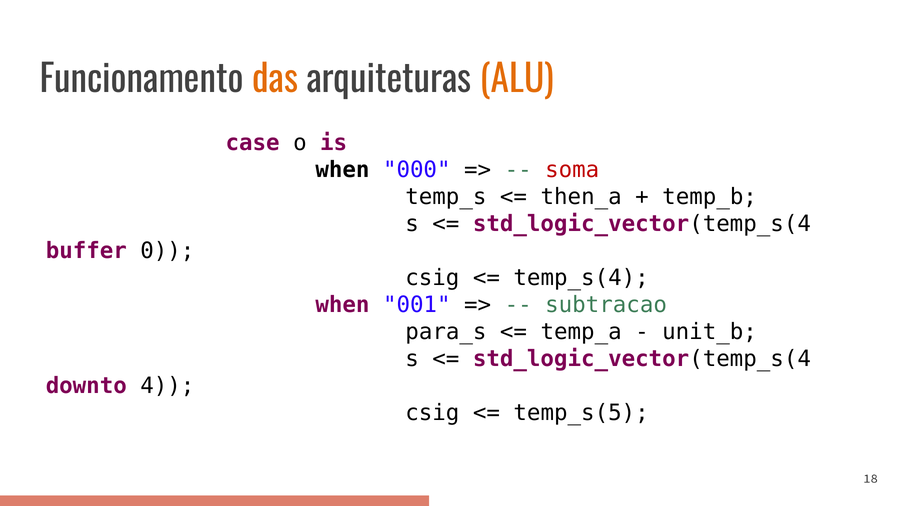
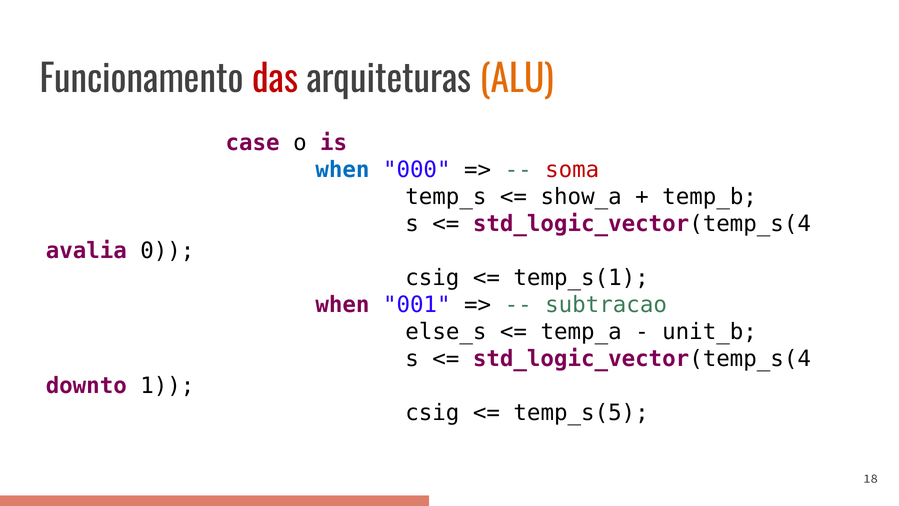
das colour: orange -> red (275, 80)
when colour: black -> blue (342, 170)
then_a: then_a -> show_a (581, 197)
buffer: buffer -> avalia (86, 251)
temp_s(4: temp_s(4 -> temp_s(1 (581, 278)
para_s: para_s -> else_s (446, 332)
4: 4 -> 1 (167, 386)
